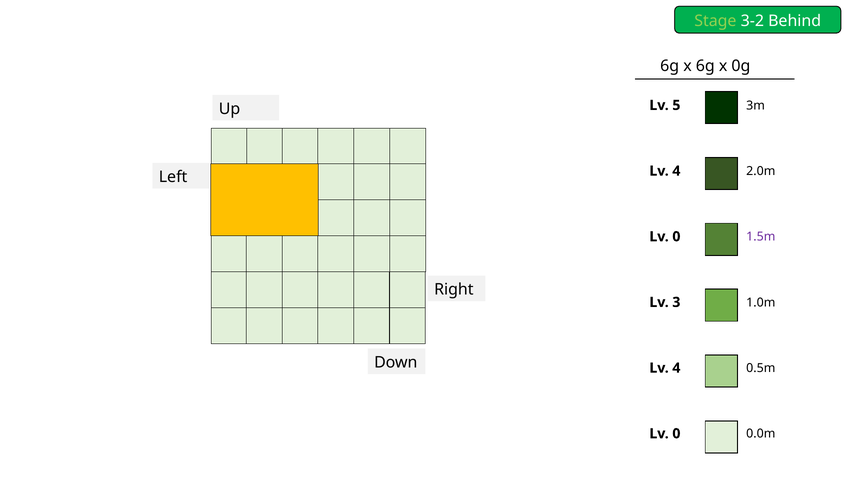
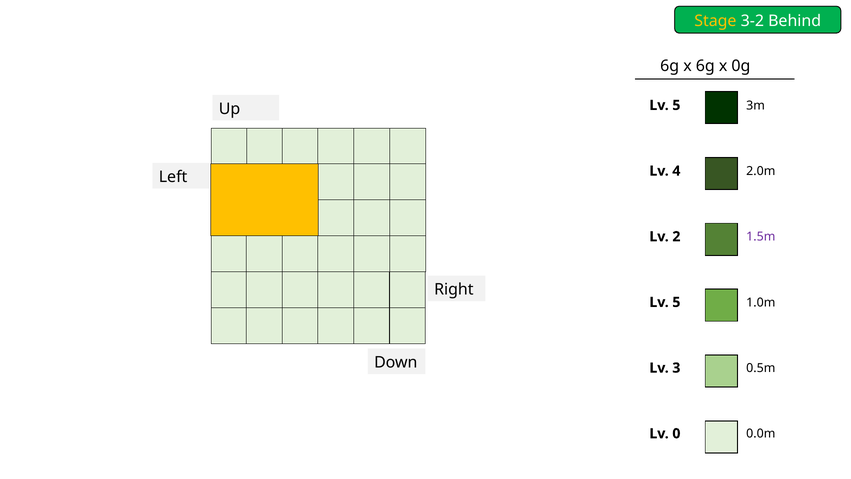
Stage colour: light green -> yellow (715, 21)
0: 0 -> 2 (676, 236)
3: 3 -> 5 (676, 302)
4: 4 -> 3 (676, 368)
